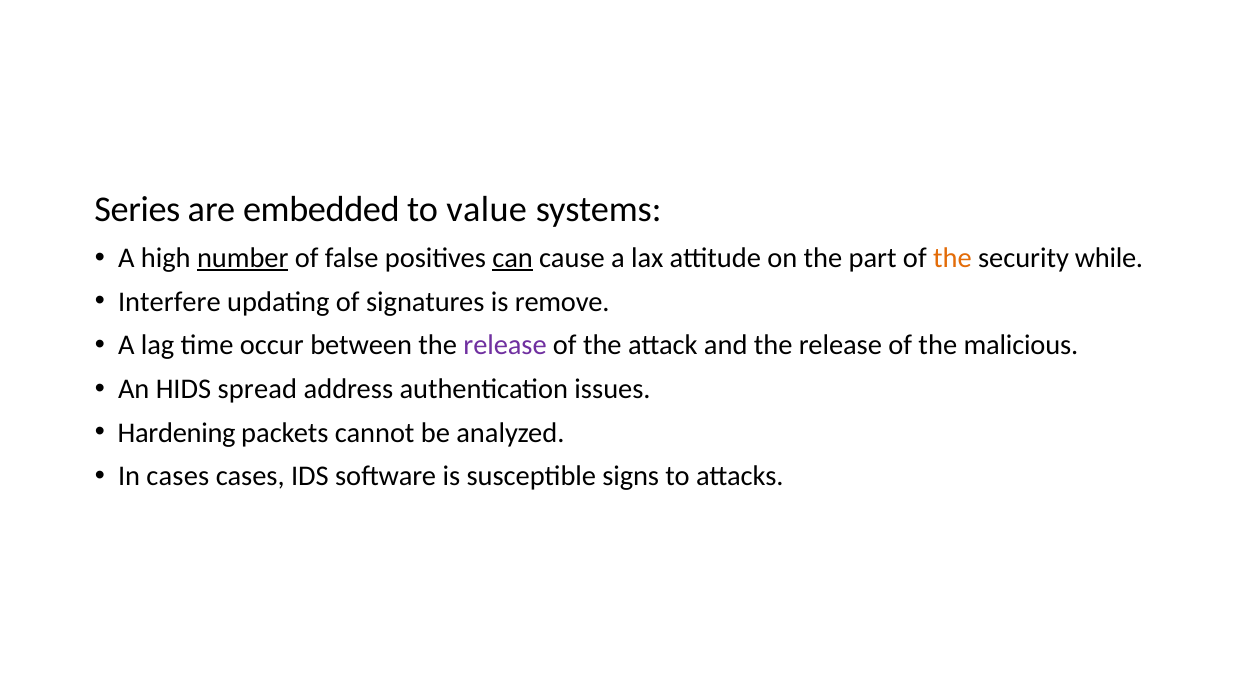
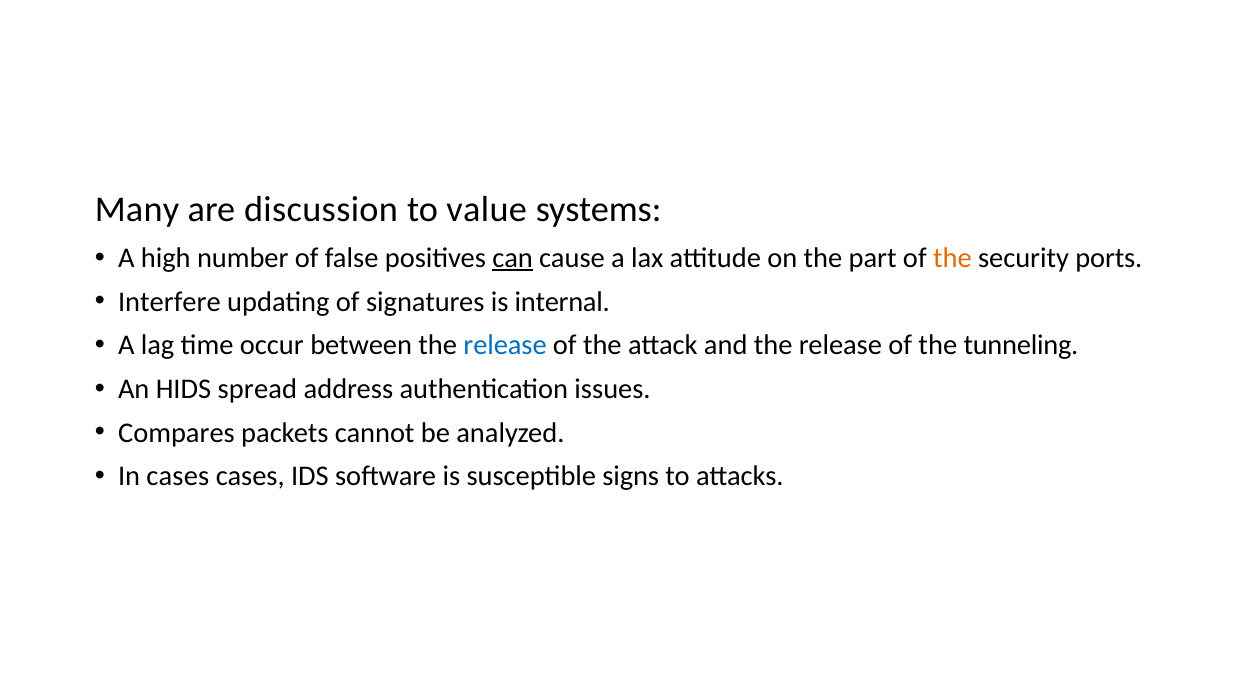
Series: Series -> Many (137, 210)
embedded: embedded -> discussion (321, 210)
number underline: present -> none (243, 258)
while: while -> ports (1109, 258)
remove: remove -> internal (562, 302)
release colour: purple -> blue (505, 345)
malicious: malicious -> tunneling (1021, 345)
Hardening: Hardening -> Compares (176, 433)
